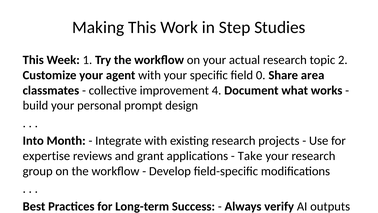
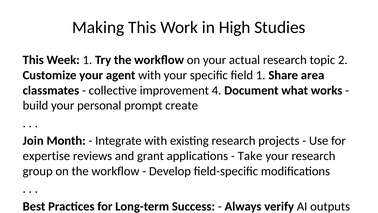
Step: Step -> High (235, 27)
field 0: 0 -> 1 (261, 75)
design: design -> create (182, 105)
Into: Into -> Join (33, 141)
